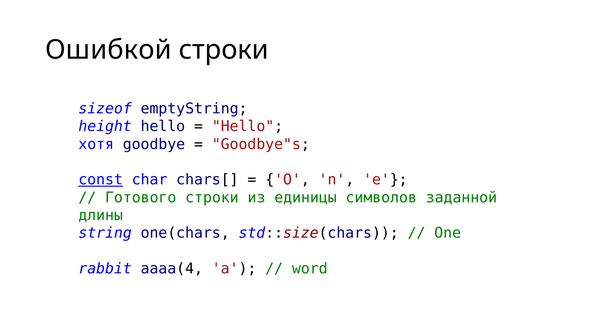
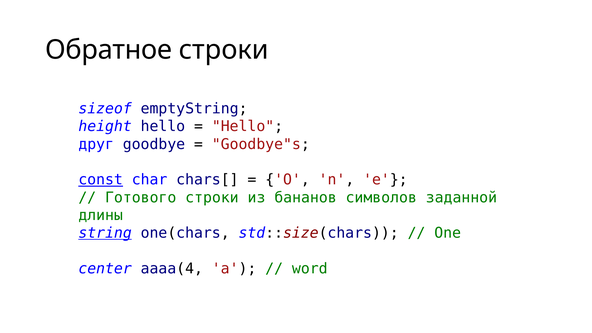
Ошибкой: Ошибкой -> Обратное (109, 50)
хотя: хотя -> друг (96, 144)
единицы: единицы -> бананов (306, 197)
string underline: none -> present (105, 233)
rabbit: rabbit -> center (105, 269)
